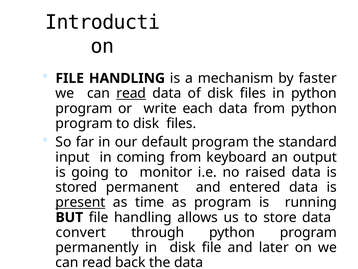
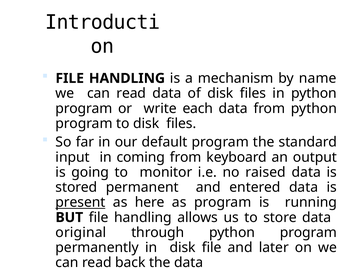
faster: faster -> name (318, 78)
read underline: present -> none (131, 93)
time: time -> here (150, 202)
convert: convert -> original (81, 232)
